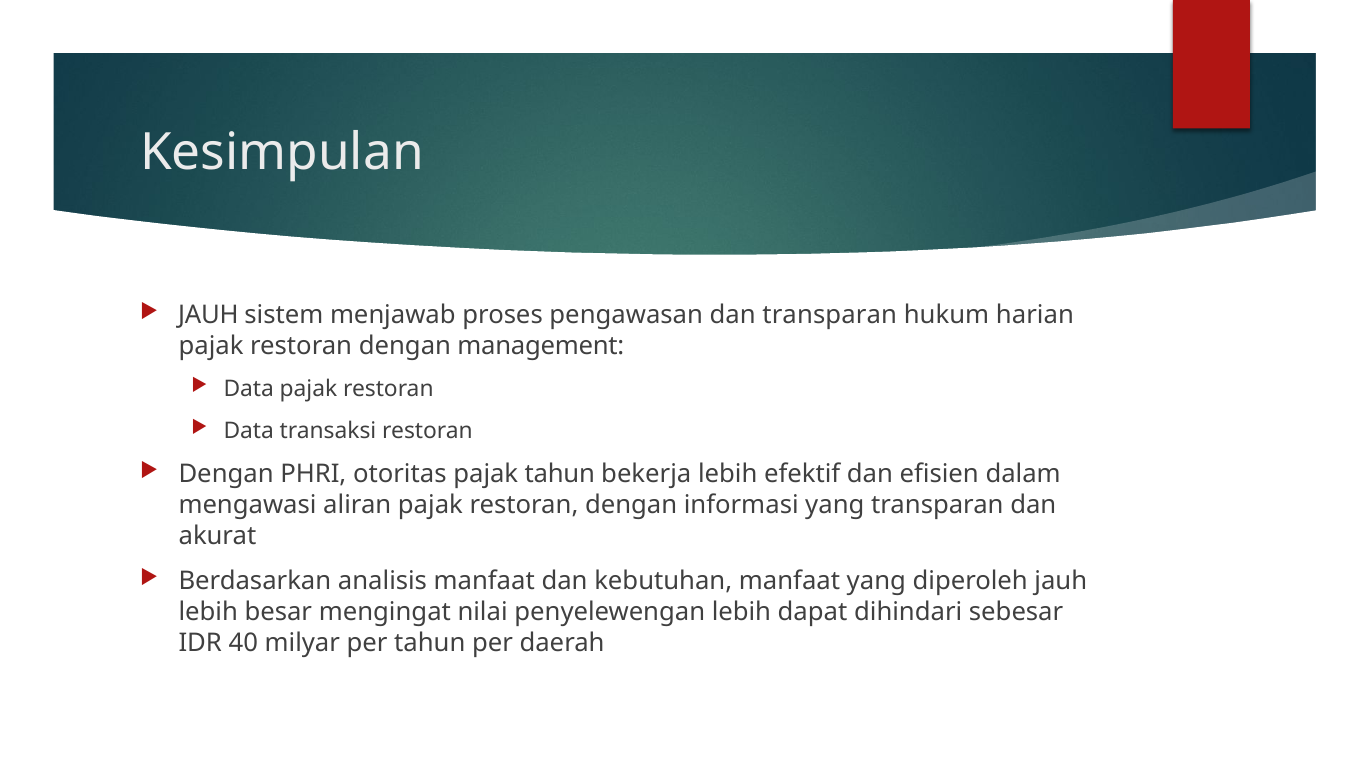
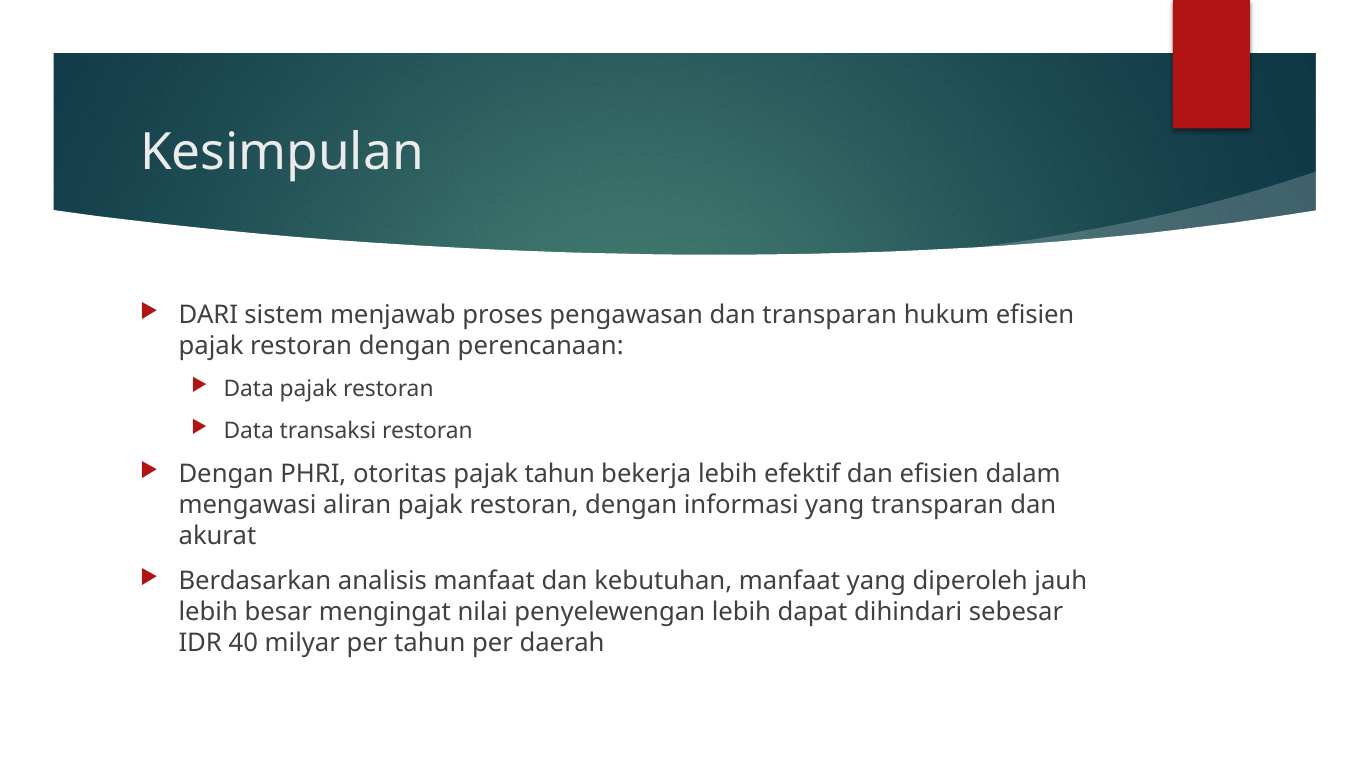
JAUH: JAUH -> DARI (208, 315)
hukum harian: harian -> efisien (1035, 315)
management: management -> perencanaan (541, 346)
